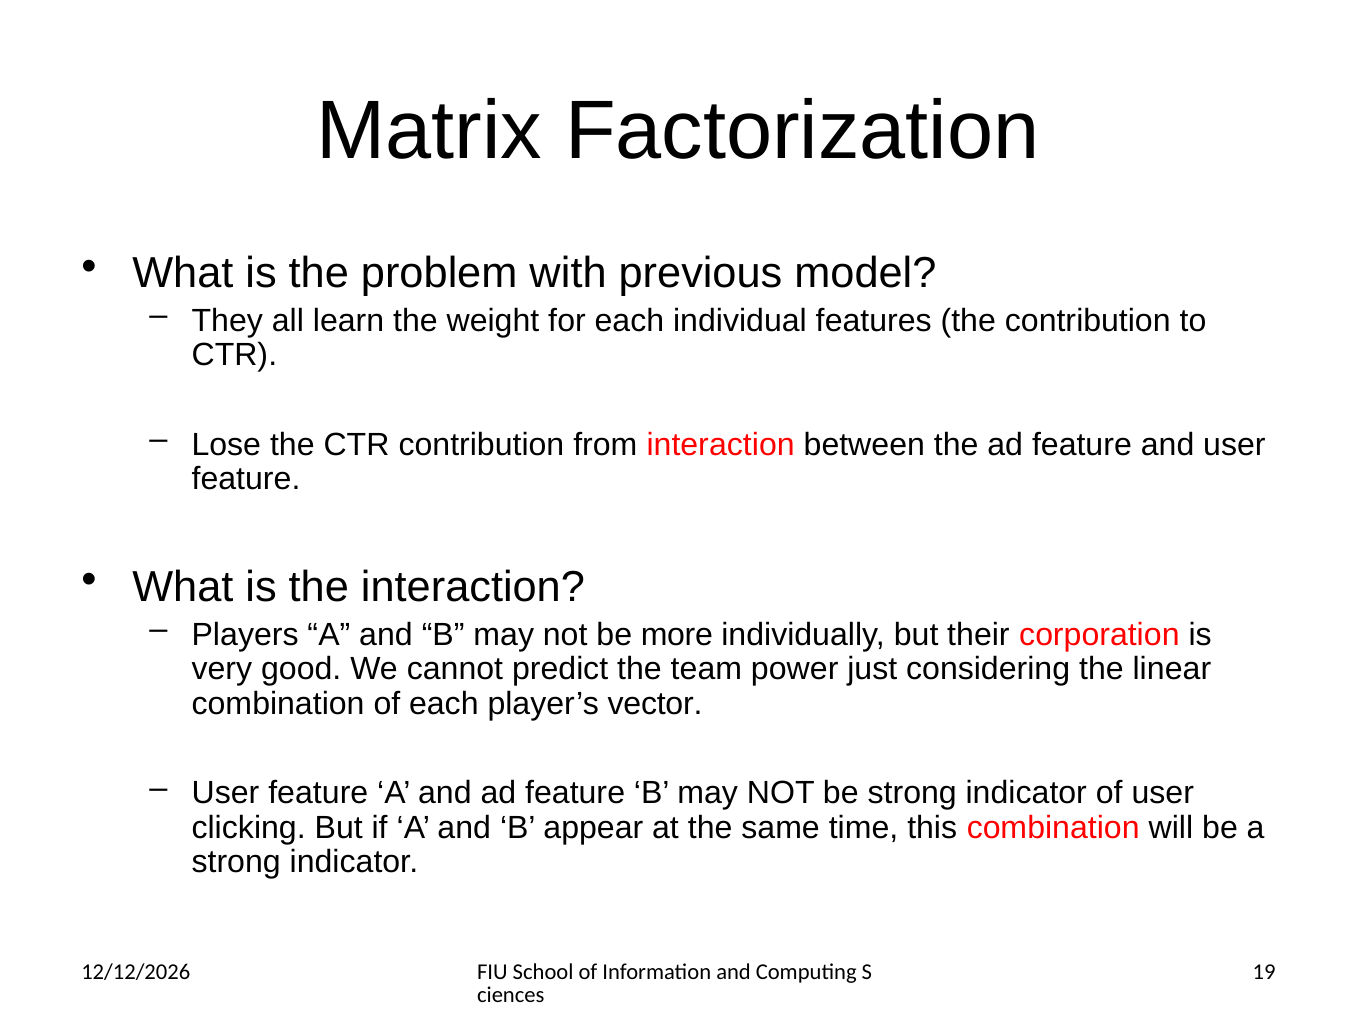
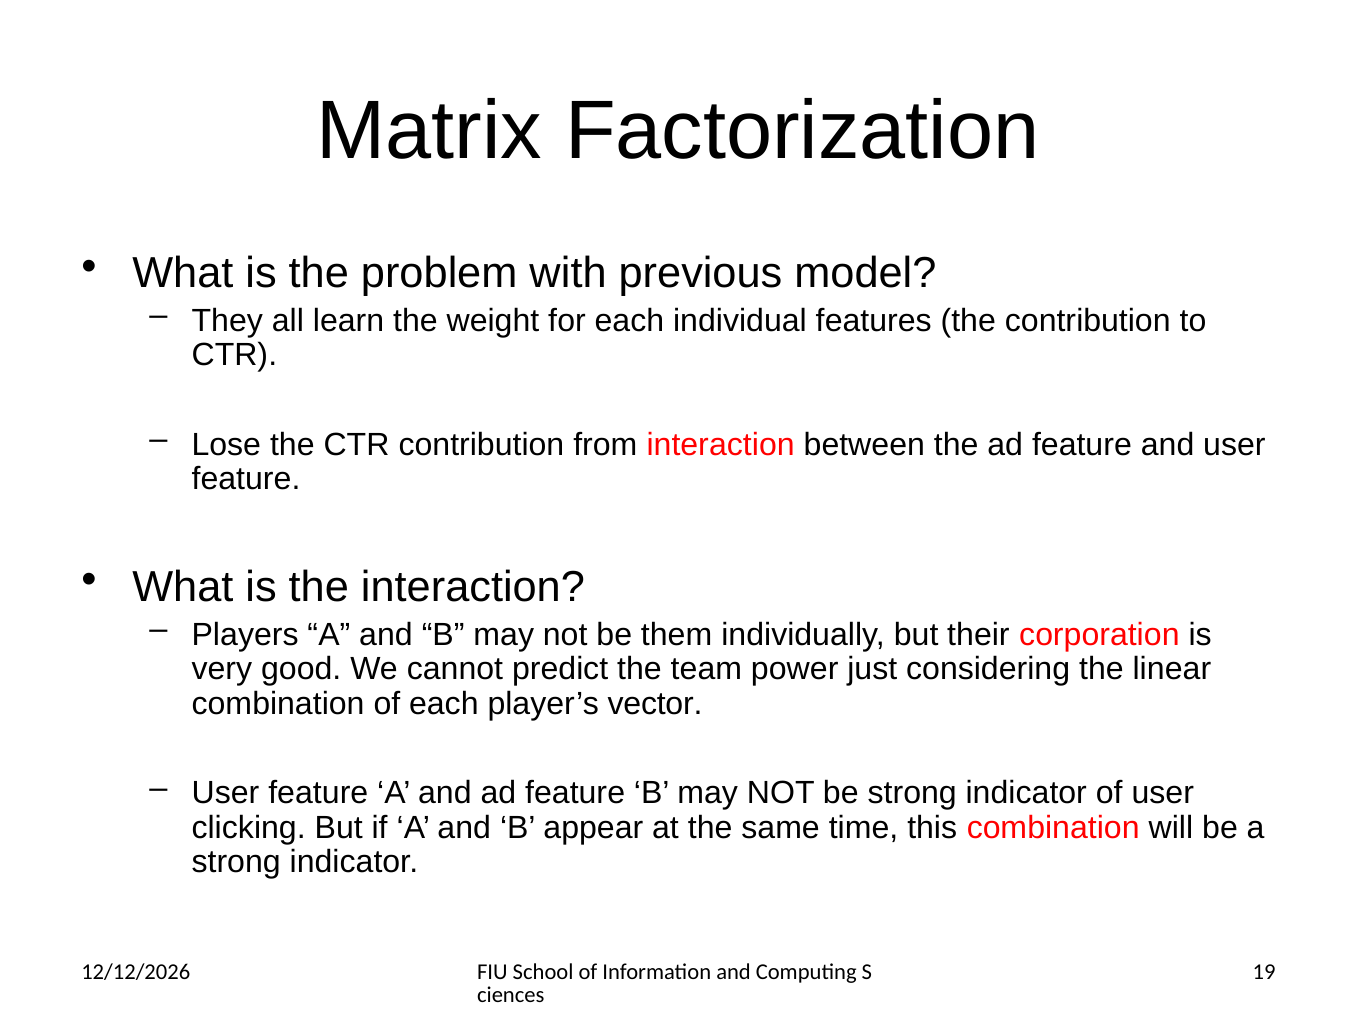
more: more -> them (677, 634)
